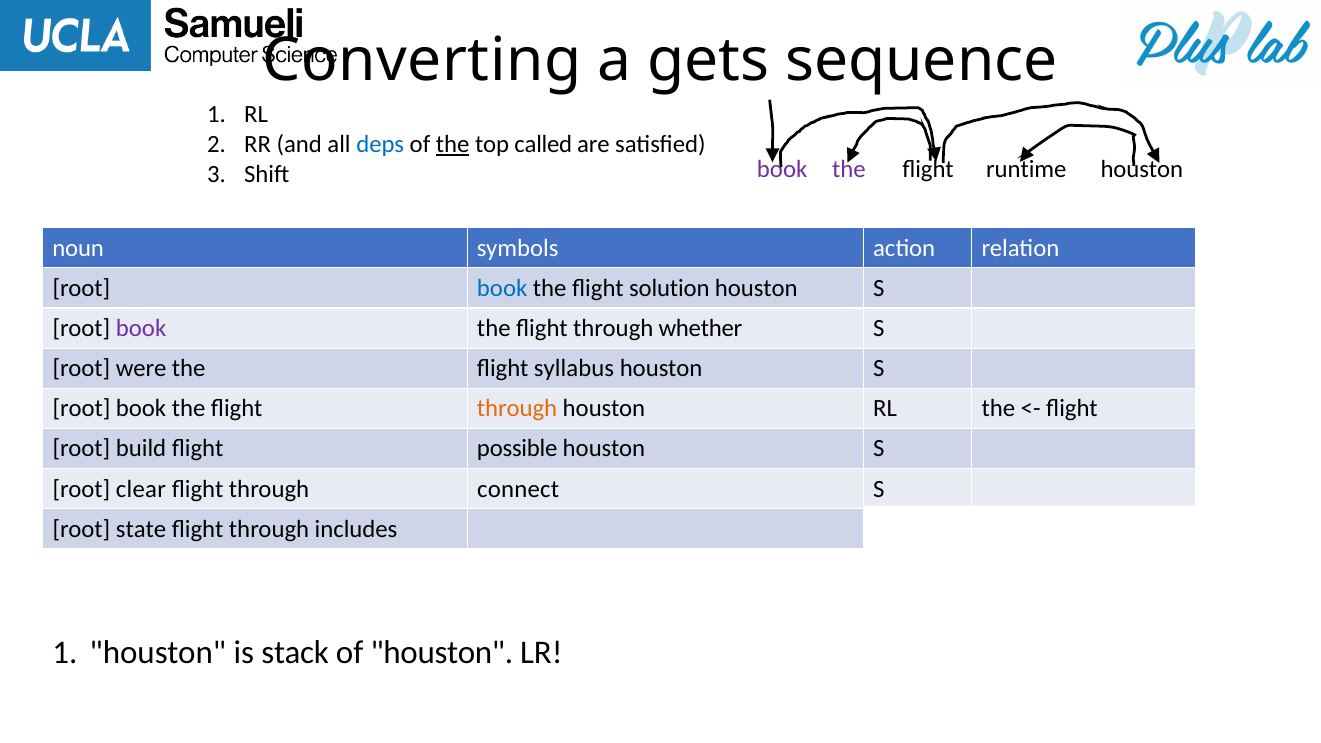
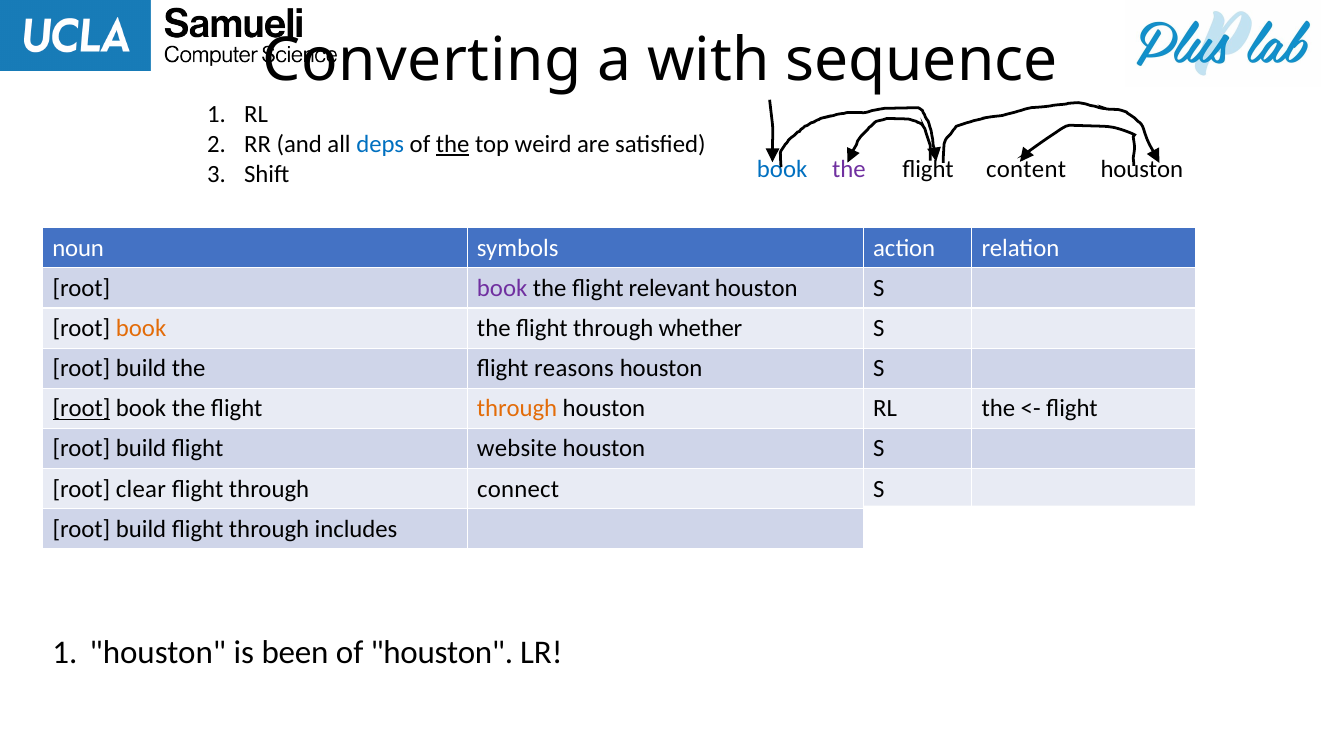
gets: gets -> with (708, 61)
called: called -> weird (543, 144)
book colour: purple -> blue (782, 170)
runtime: runtime -> content (1026, 170)
book colour: blue -> purple (502, 288)
solution: solution -> relevant (669, 288)
book colour: purple -> orange (141, 328)
were: were -> build (141, 369)
syllabus: syllabus -> reasons (574, 369)
root underline: none -> present (81, 409)
possible: possible -> website (517, 449)
state: state -> build (141, 529)
stack: stack -> been (295, 653)
